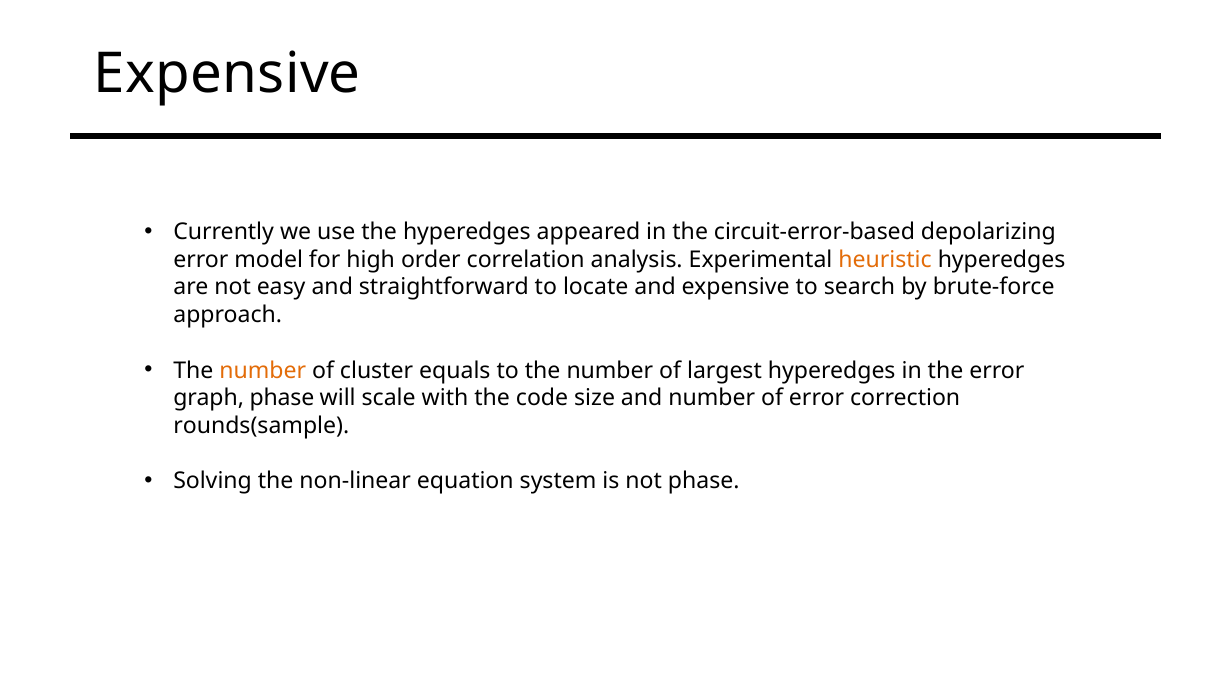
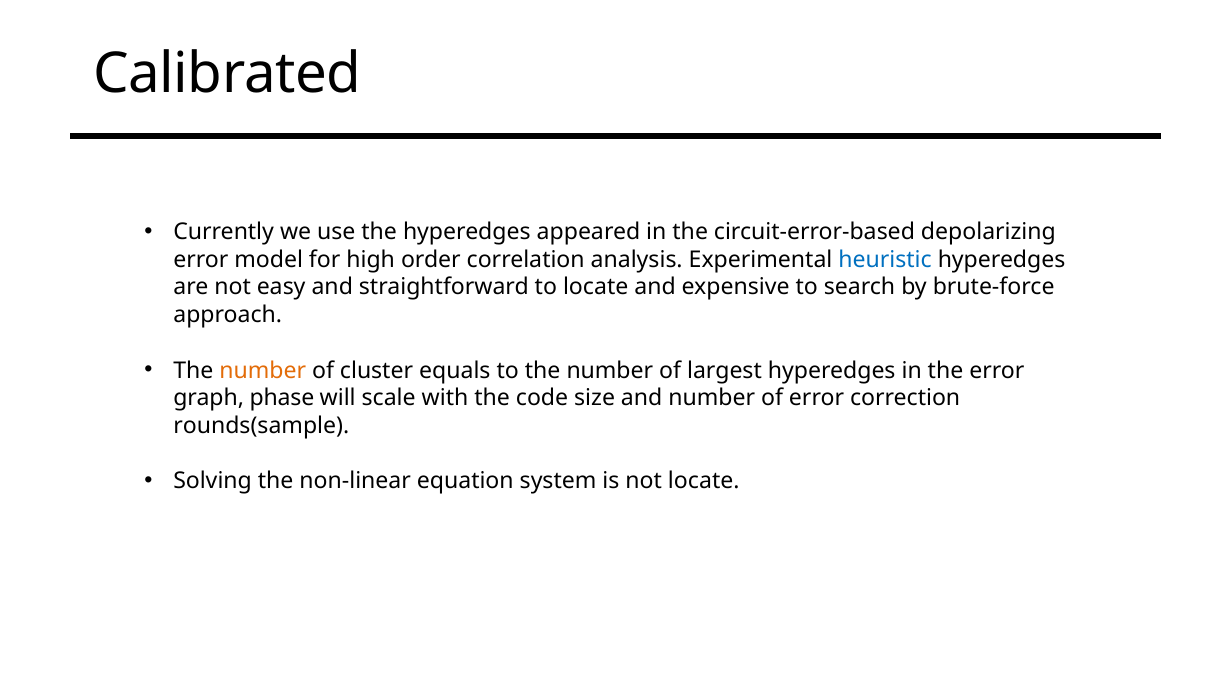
Expensive: Expensive -> Calibrated (228, 74)
heuristic colour: orange -> blue (885, 260)
not phase: phase -> locate (704, 481)
